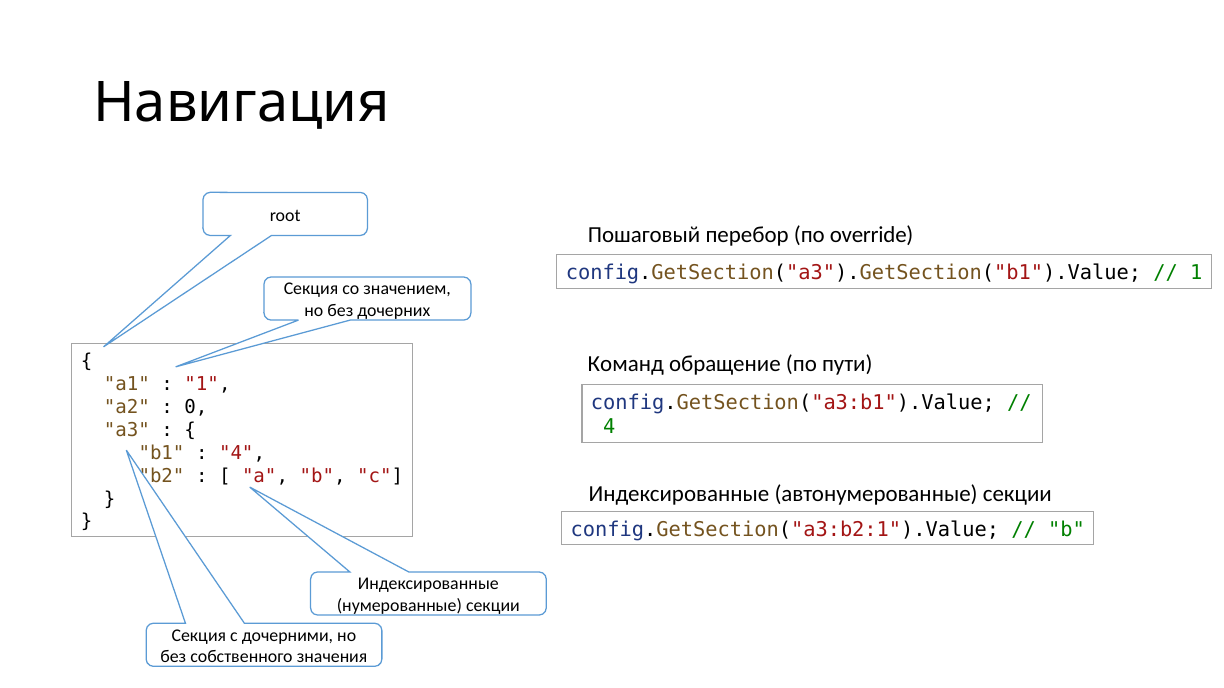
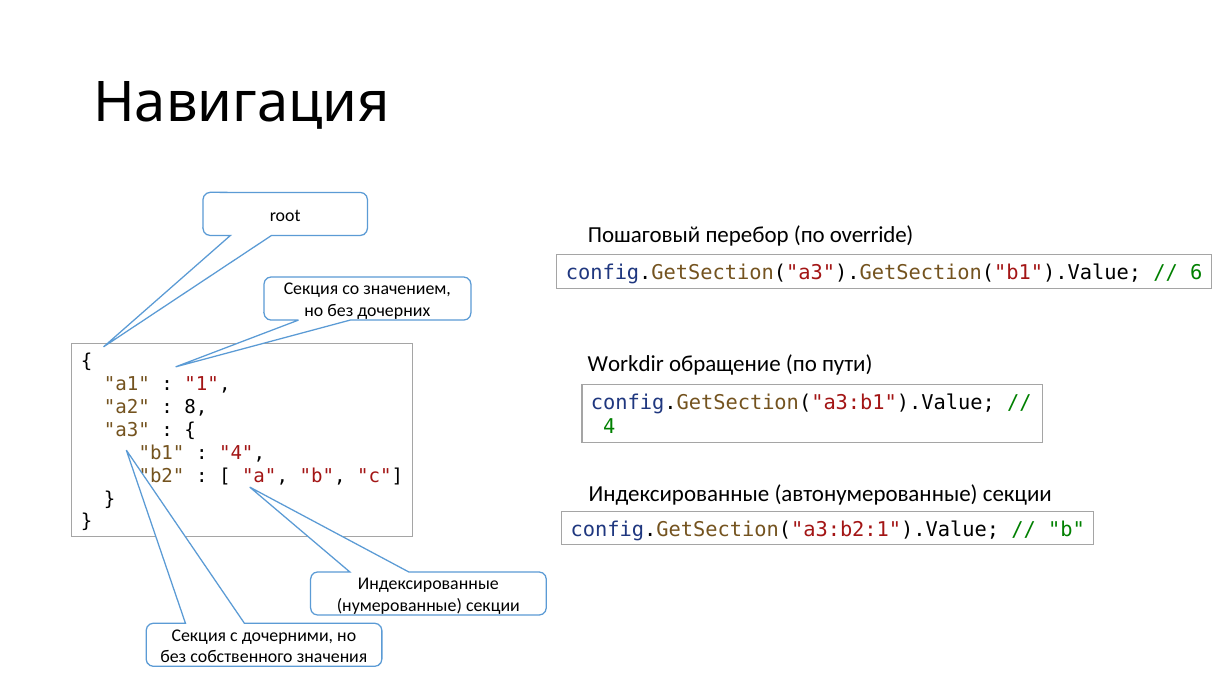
1: 1 -> 6 (1196, 273)
Команд: Команд -> Workdir (626, 364)
0: 0 -> 8 (196, 407)
